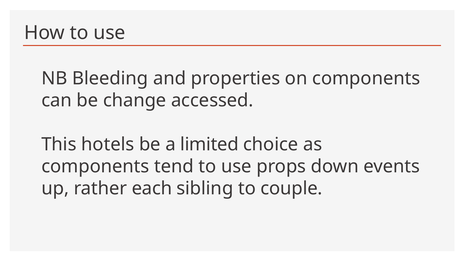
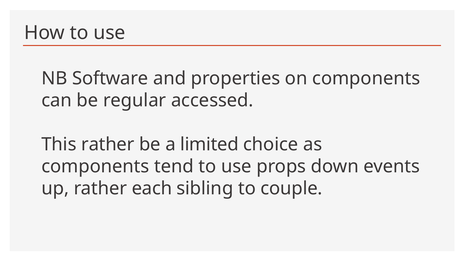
Bleeding: Bleeding -> Software (110, 78)
change: change -> regular (135, 100)
This hotels: hotels -> rather (108, 145)
